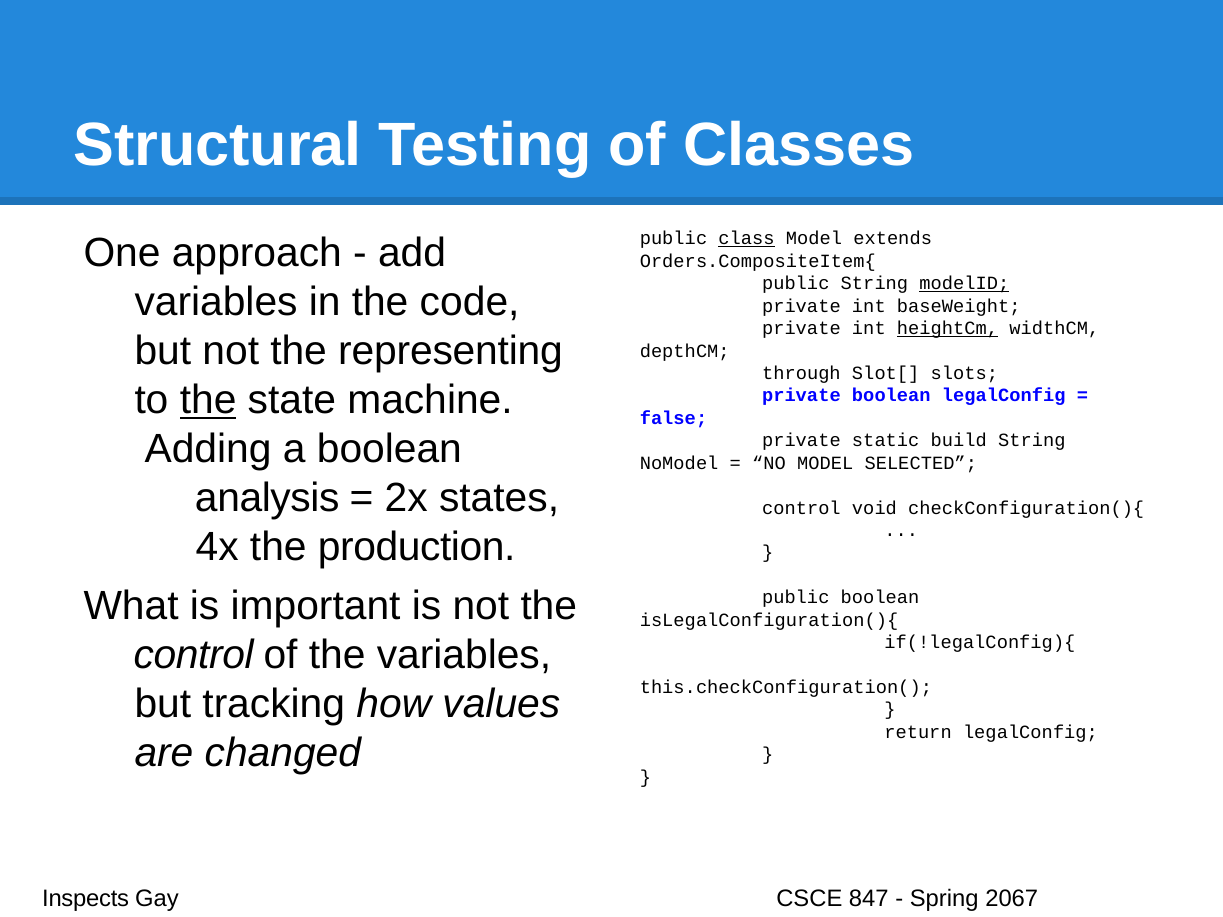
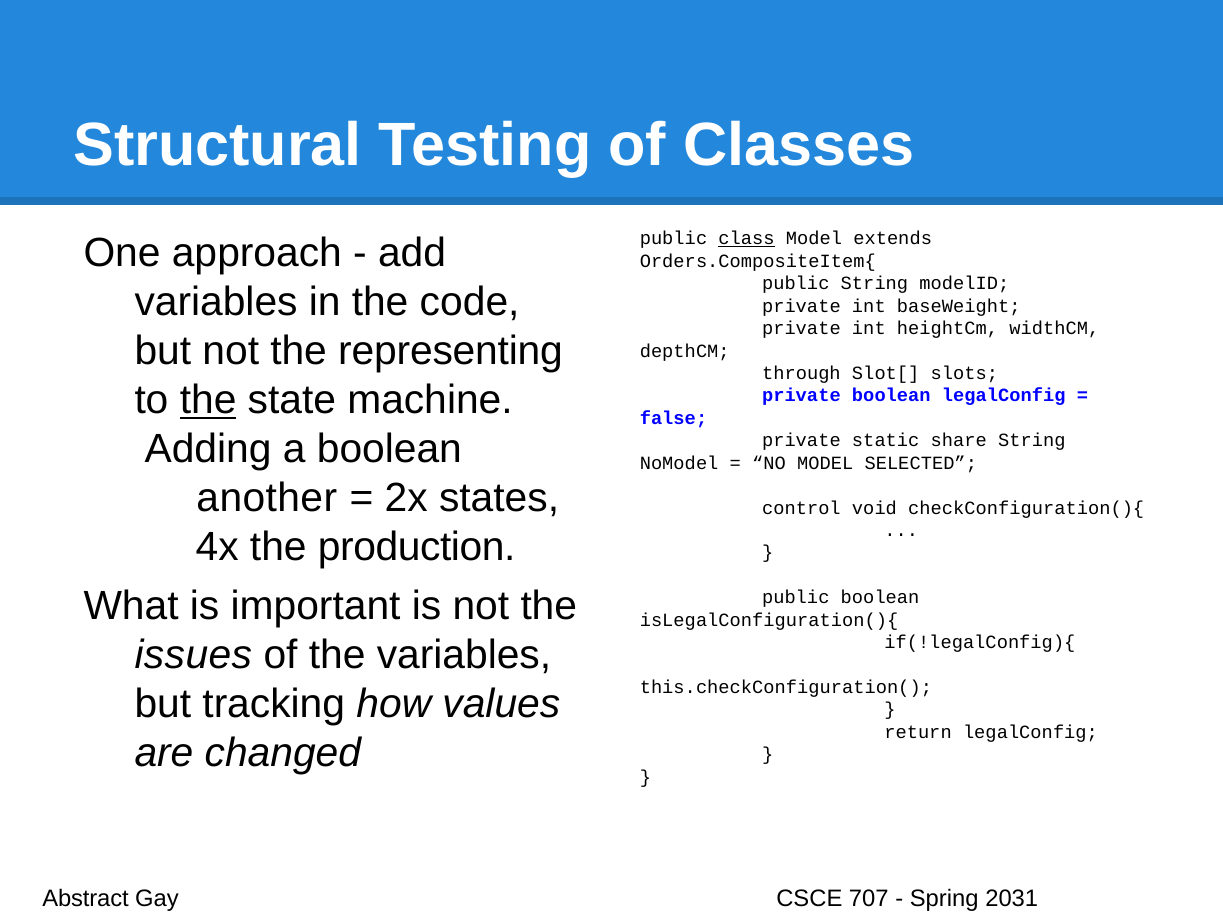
modelID underline: present -> none (964, 284)
heightCm underline: present -> none (948, 329)
build: build -> share (959, 441)
analysis: analysis -> another (267, 498)
control: control -> issues (193, 655)
Inspects: Inspects -> Abstract (86, 899)
847: 847 -> 707 (869, 899)
2067: 2067 -> 2031 (1012, 899)
